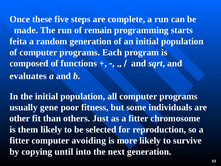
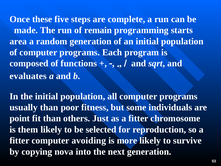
feita: feita -> area (18, 41)
usually gene: gene -> than (49, 107)
other: other -> point (20, 118)
until: until -> nova (64, 151)
